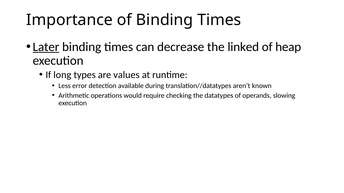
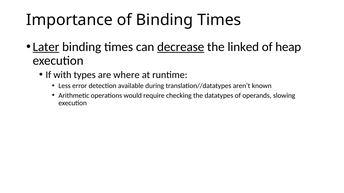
decrease underline: none -> present (181, 47)
long: long -> with (62, 75)
values: values -> where (126, 75)
